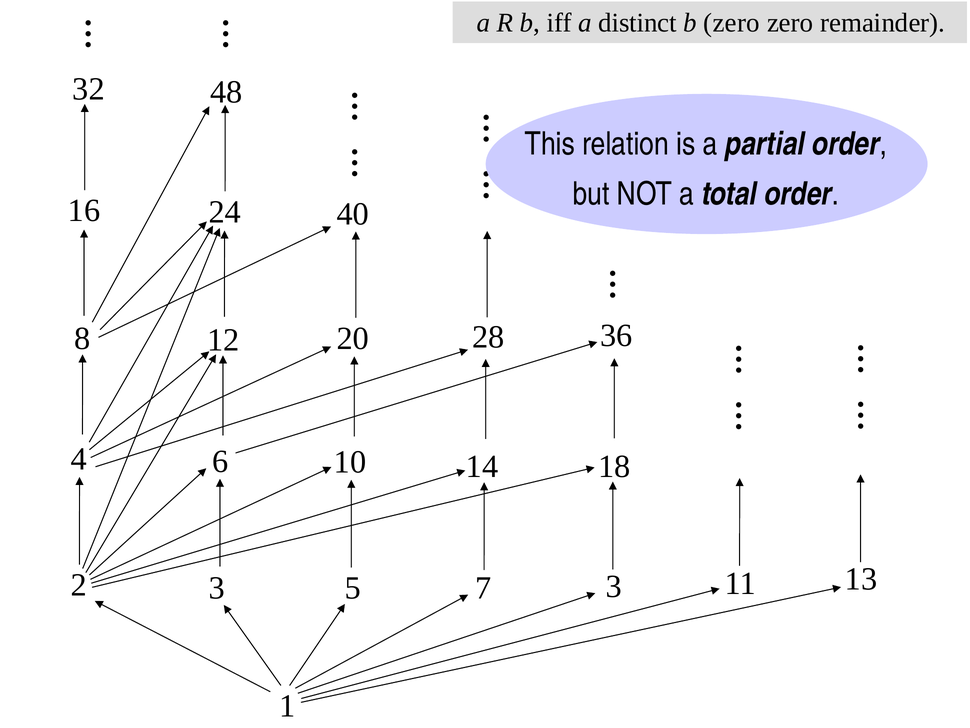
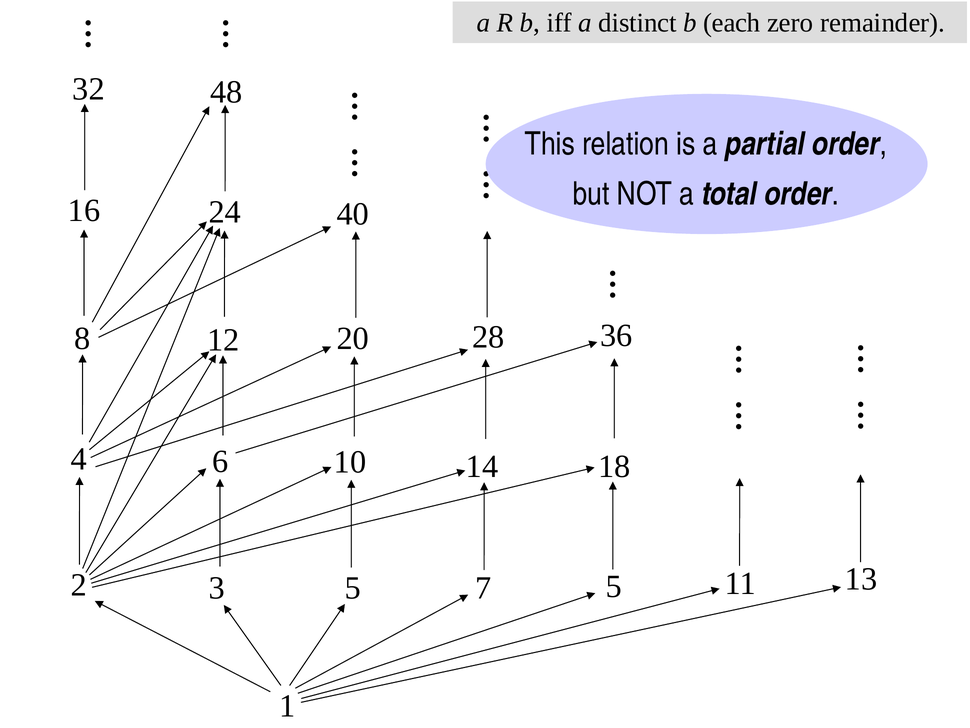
b zero: zero -> each (732, 23)
7 3: 3 -> 5 (614, 586)
